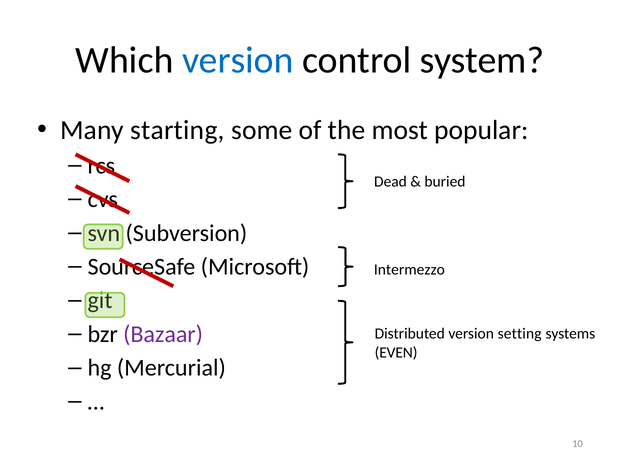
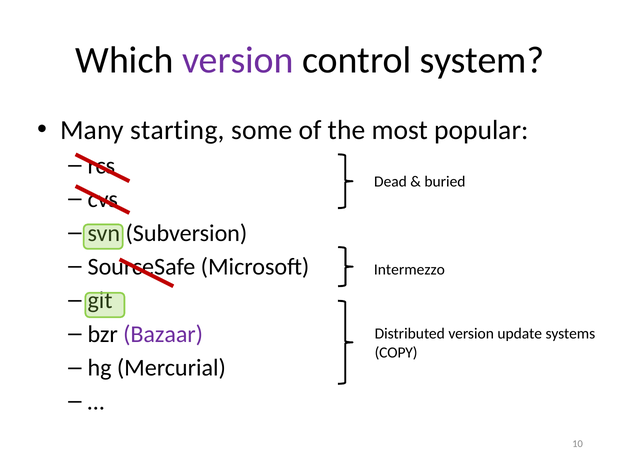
version colour: blue -> purple (238, 60)
setting: setting -> update (520, 334)
EVEN: EVEN -> COPY (396, 352)
